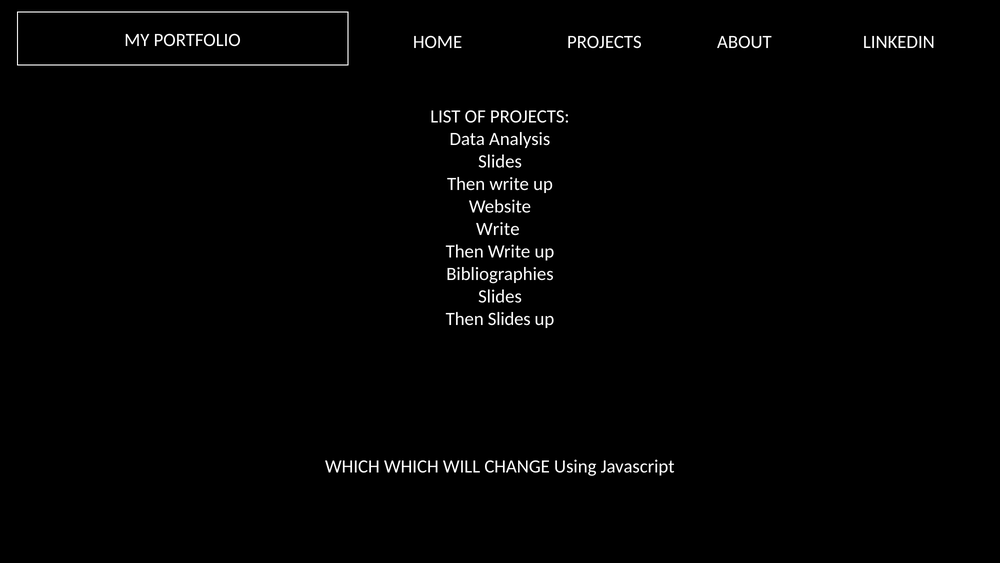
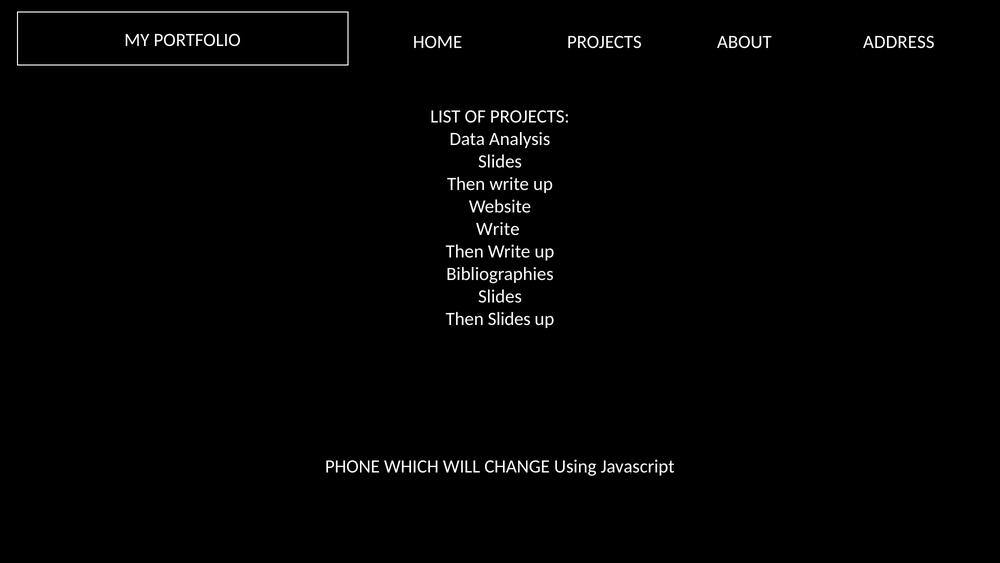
LINKEDIN: LINKEDIN -> ADDRESS (899, 42)
WHICH: WHICH -> PHONE (352, 466)
